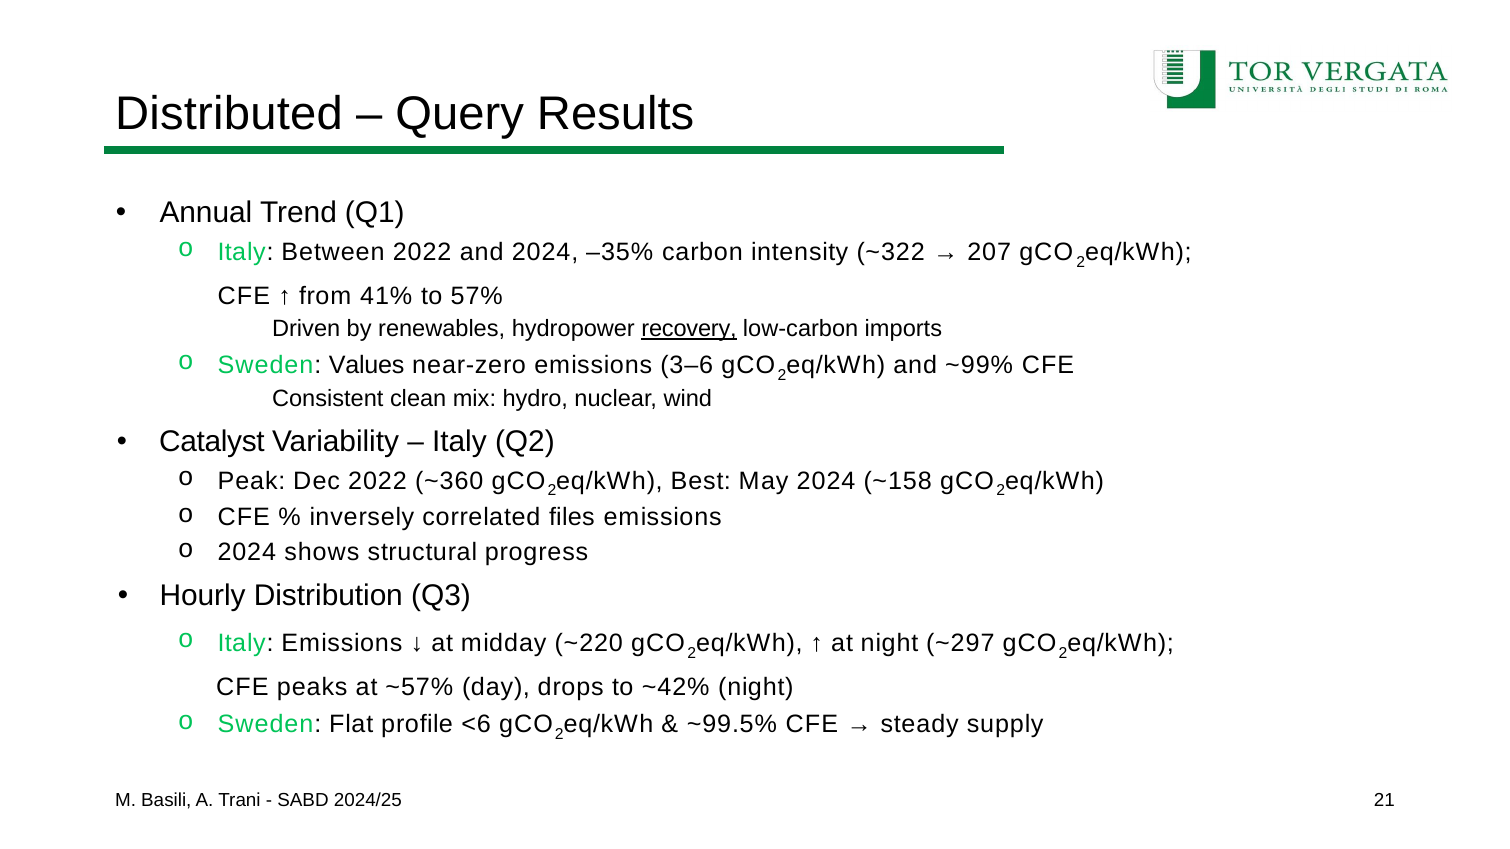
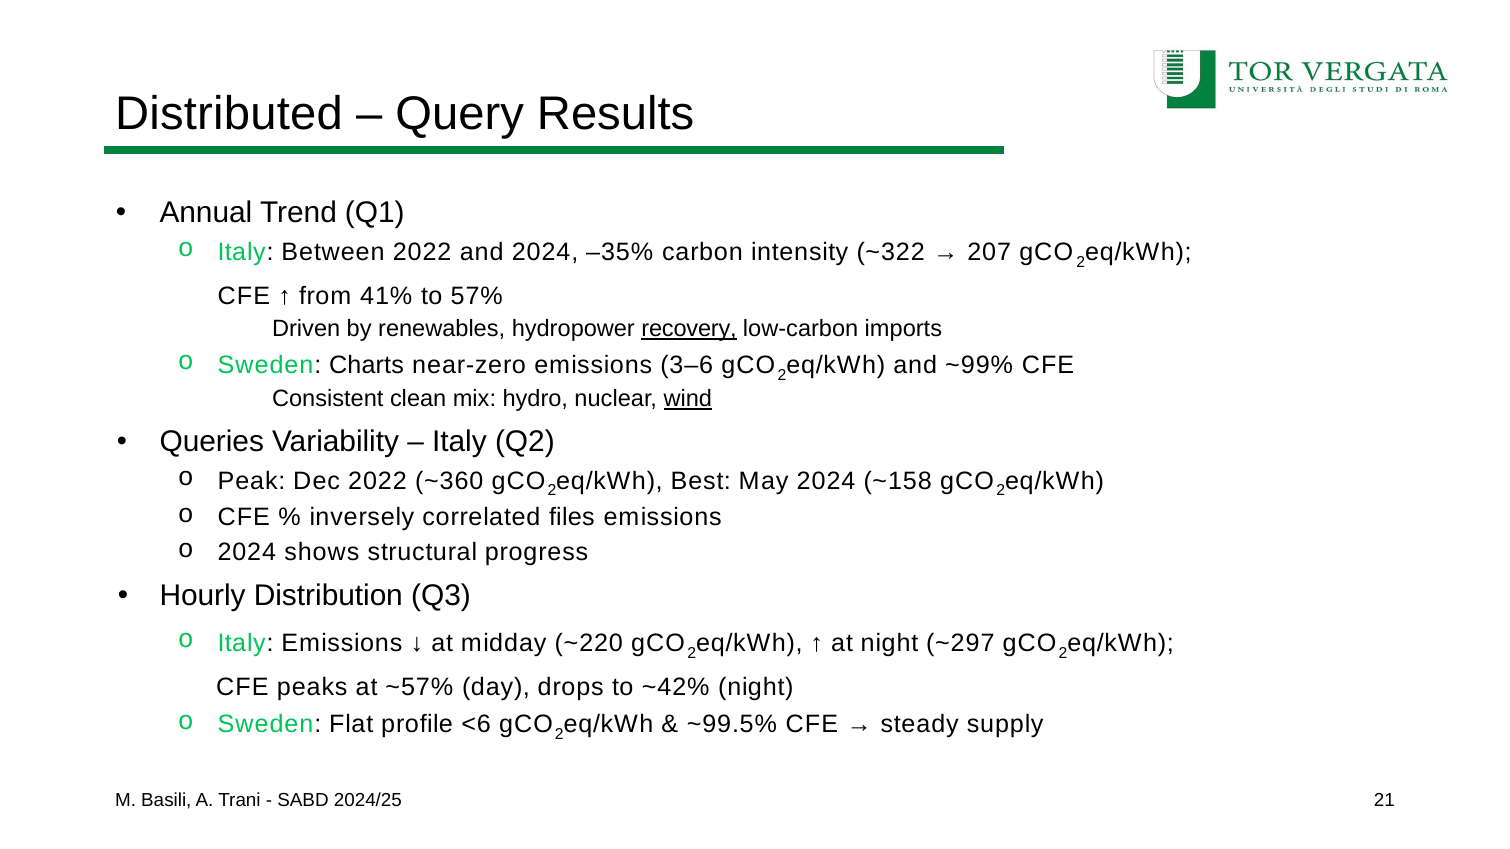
Values: Values -> Charts (366, 365)
wind underline: none -> present (688, 399)
Catalyst: Catalyst -> Queries (212, 441)
